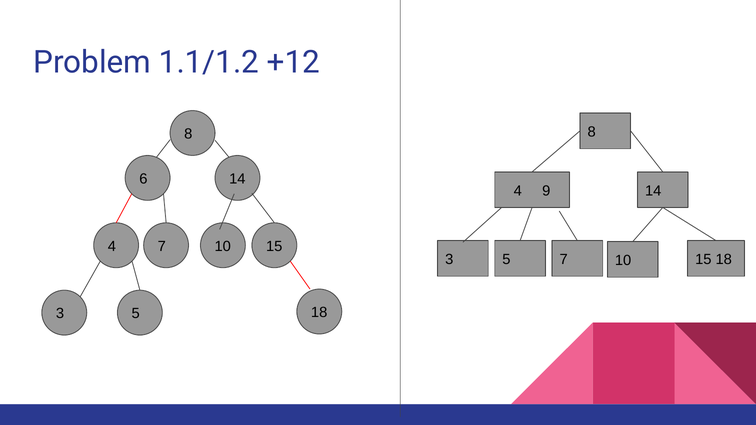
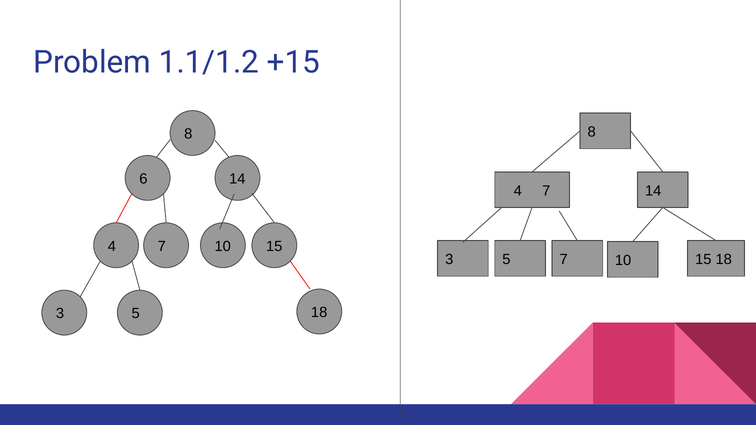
+12: +12 -> +15 (294, 63)
4 9: 9 -> 7 (546, 191)
